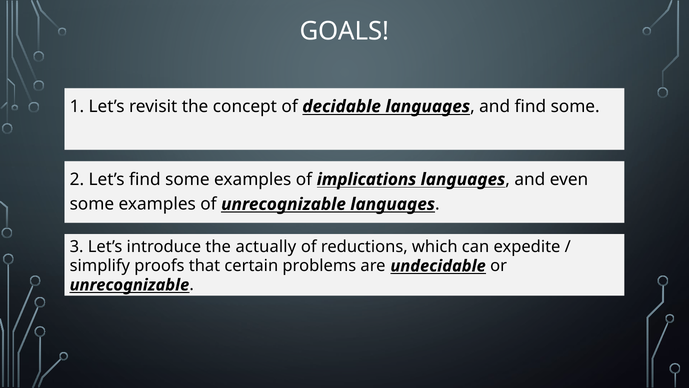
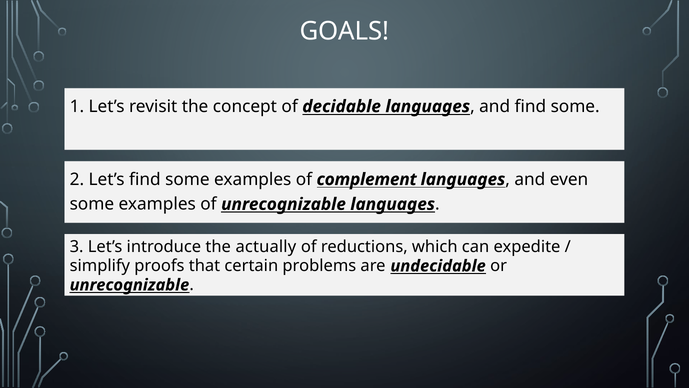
implications: implications -> complement (367, 179)
